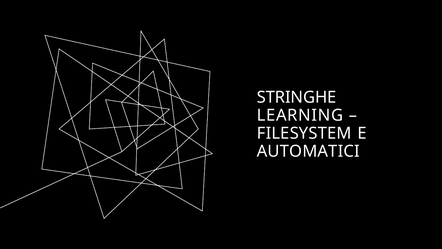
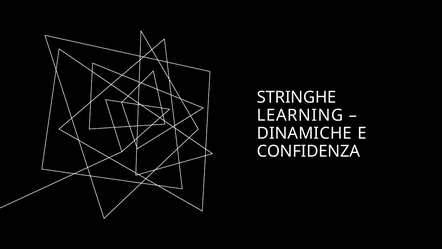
FILESYSTEM: FILESYSTEM -> DINAMICHE (304, 133)
AUTOMATICI: AUTOMATICI -> CONFIDENZA (308, 151)
